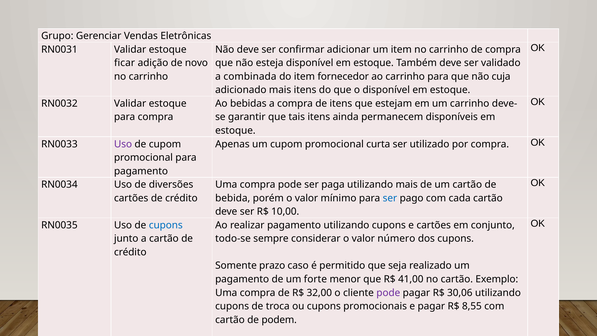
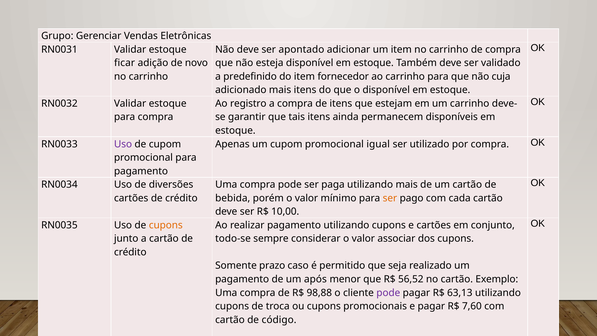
confirmar: confirmar -> apontado (301, 49)
combinada: combinada -> predefinido (250, 76)
bebidas: bebidas -> registro (248, 103)
curta: curta -> igual (378, 144)
ser colour: blue -> orange (390, 198)
cupons colour: blue -> orange (166, 225)
número: número -> associar (396, 239)
forte: forte -> após (315, 279)
41,00: 41,00 -> 56,52 (411, 279)
32,00: 32,00 -> 98,88 (319, 293)
30,06: 30,06 -> 63,13 (460, 293)
8,55: 8,55 -> 7,60 (472, 306)
podem: podem -> código (279, 320)
